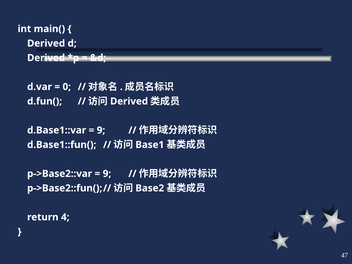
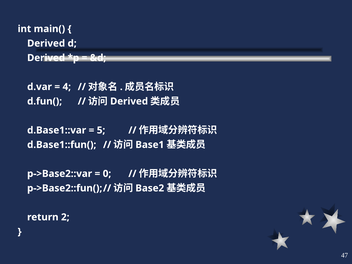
0: 0 -> 4 (67, 87)
9: 9 -> 5 (101, 130)
9: 9 -> 0 (107, 174)
4: 4 -> 2 (65, 217)
